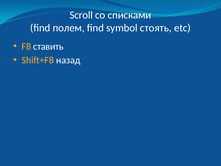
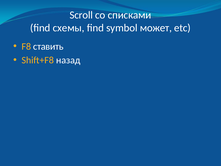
полем: полем -> схемы (69, 28)
стоять: стоять -> может (156, 28)
